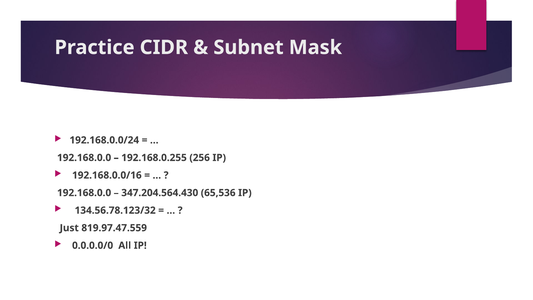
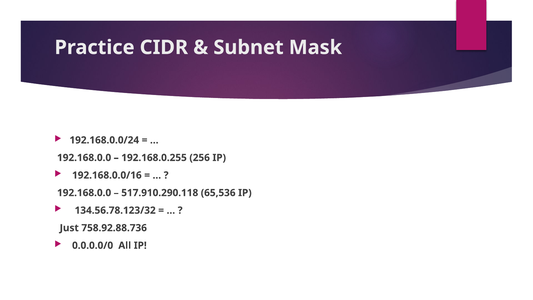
347.204.564.430: 347.204.564.430 -> 517.910.290.118 (160, 193)
819.97.47.559: 819.97.47.559 -> 758.92.88.736 (114, 228)
